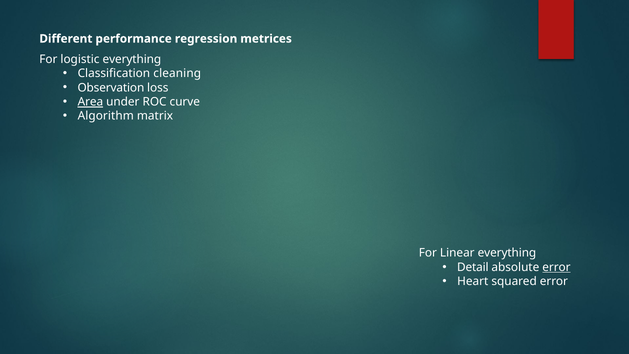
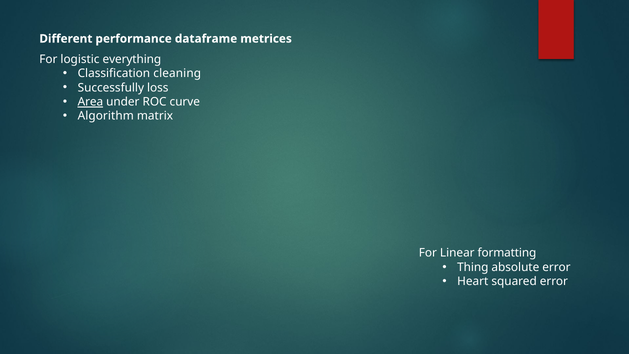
regression: regression -> dataframe (206, 39)
Observation: Observation -> Successfully (111, 88)
Linear everything: everything -> formatting (507, 253)
Detail: Detail -> Thing (473, 267)
error underline: present -> none (556, 267)
